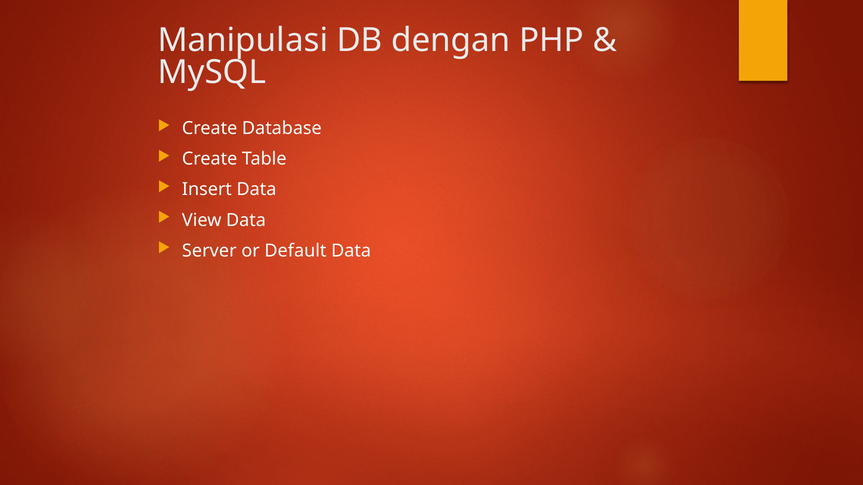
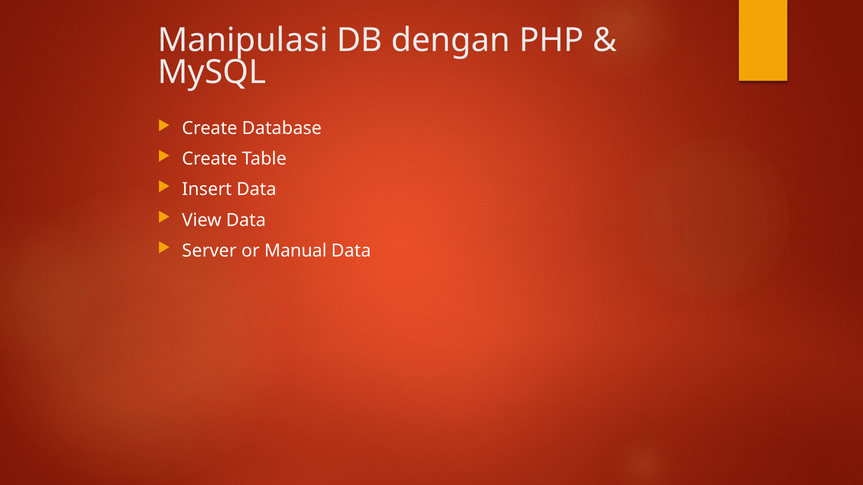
Default: Default -> Manual (296, 251)
